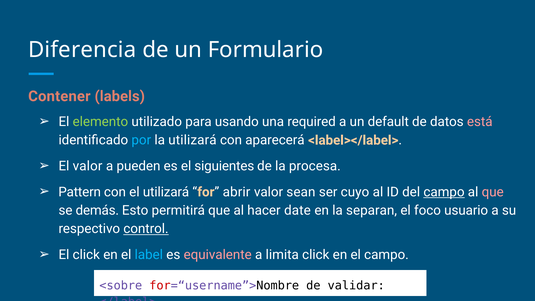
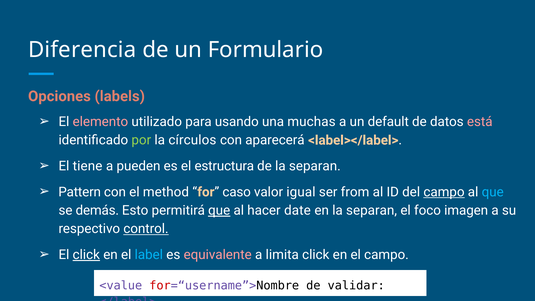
Contener: Contener -> Opciones (59, 96)
elemento colour: light green -> pink (100, 122)
required: required -> muchas (311, 122)
por colour: light blue -> light green (141, 140)
la utilizará: utilizará -> círculos (192, 140)
El valor: valor -> tiene (88, 166)
siguientes: siguientes -> estructura (224, 166)
de la procesa: procesa -> separan (315, 166)
el utilizará: utilizará -> method (166, 192)
abrir: abrir -> caso (237, 192)
sean: sean -> igual (301, 192)
cuyo: cuyo -> from (355, 192)
que colour: pink -> light blue (493, 192)
que underline: none -> present (219, 210)
usuario: usuario -> imagen (466, 210)
click underline: none -> present (86, 255)
<sobre: <sobre -> <value (121, 285)
